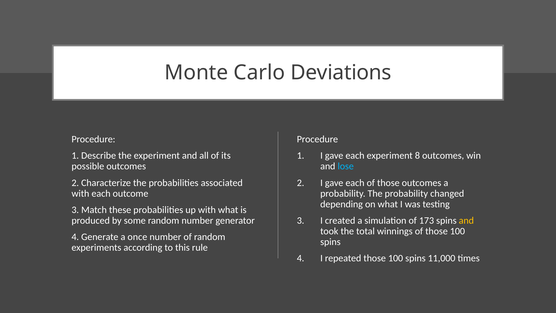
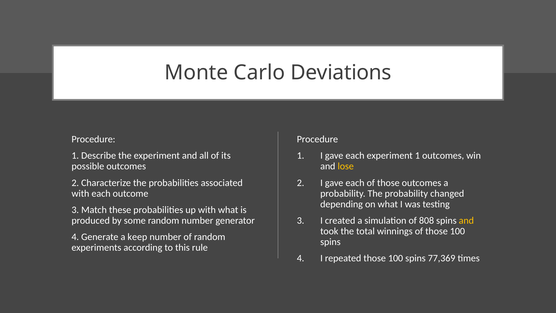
experiment 8: 8 -> 1 (417, 156)
lose colour: light blue -> yellow (346, 166)
173: 173 -> 808 (427, 220)
once: once -> keep (137, 237)
11,000: 11,000 -> 77,369 (442, 258)
